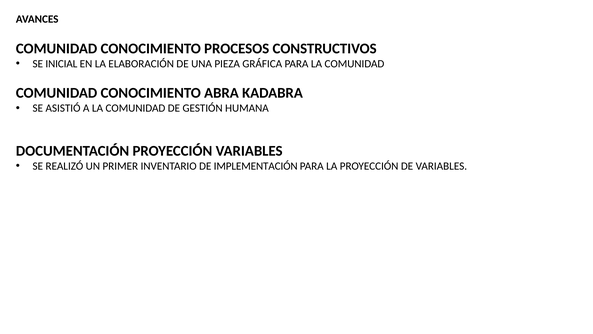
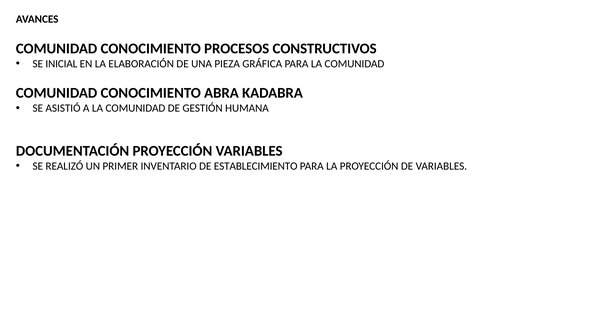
IMPLEMENTACIÓN: IMPLEMENTACIÓN -> ESTABLECIMIENTO (256, 166)
